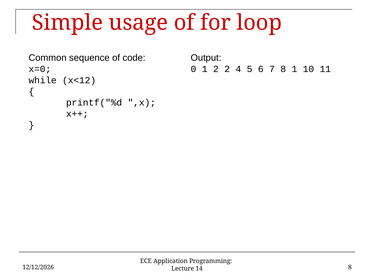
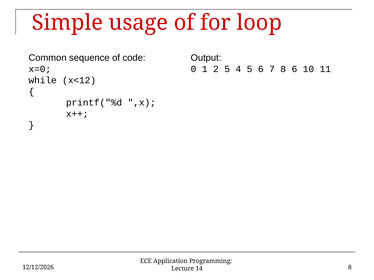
2 2: 2 -> 5 (227, 69)
8 1: 1 -> 6 (294, 69)
